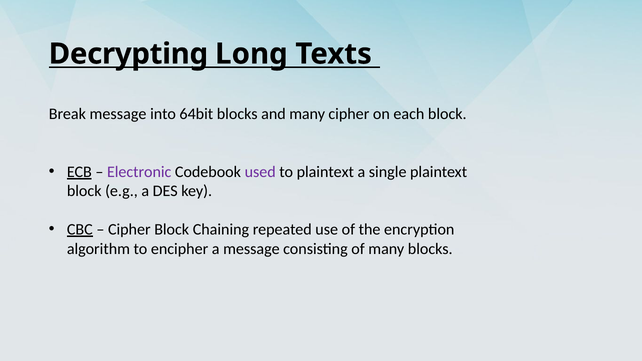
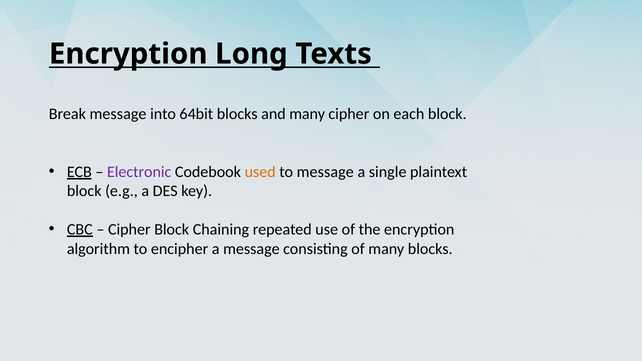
Decrypting: Decrypting -> Encryption (128, 54)
used colour: purple -> orange (260, 172)
to plaintext: plaintext -> message (325, 172)
